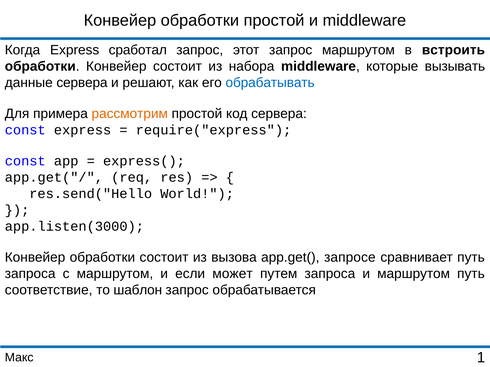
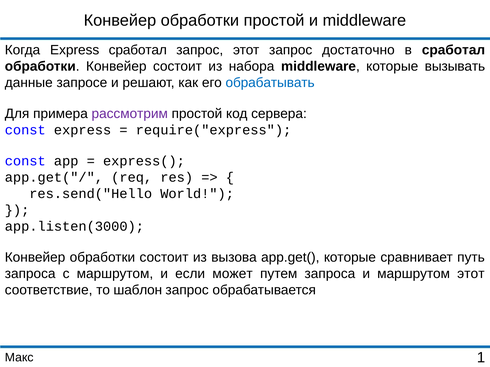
запрос маршрутом: маршрутом -> достаточно (358, 50)
в встроить: встроить -> сработал (453, 50)
данные сервера: сервера -> запросе (82, 83)
рассмотрим colour: orange -> purple (130, 114)
app.get( запросе: запросе -> которые (350, 258)
маршрутом путь: путь -> этот (471, 274)
